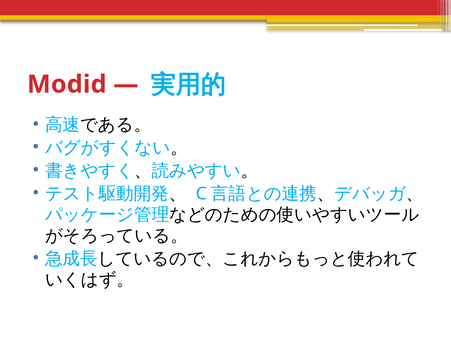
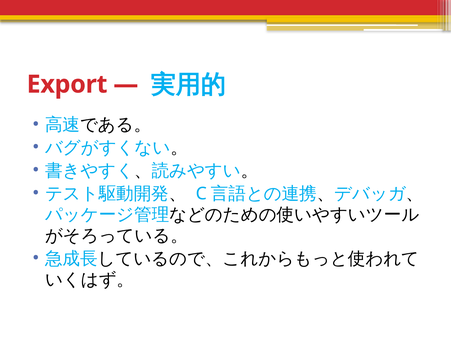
Modid: Modid -> Export (67, 84)
